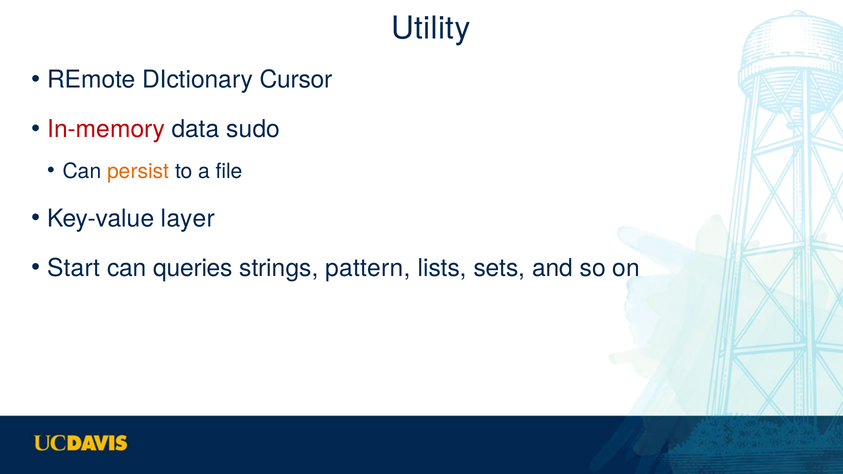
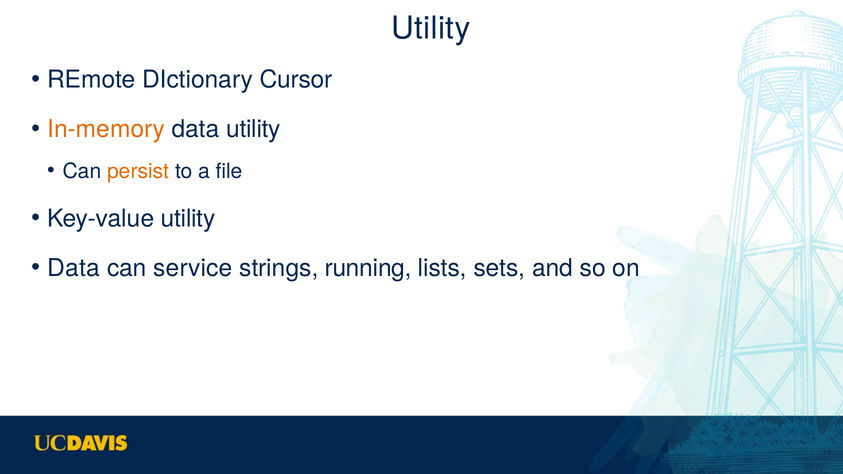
In-memory colour: red -> orange (106, 129)
data sudo: sudo -> utility (253, 129)
Key-value layer: layer -> utility (188, 219)
Start: Start -> Data (74, 268)
queries: queries -> service (193, 268)
pattern: pattern -> running (368, 268)
